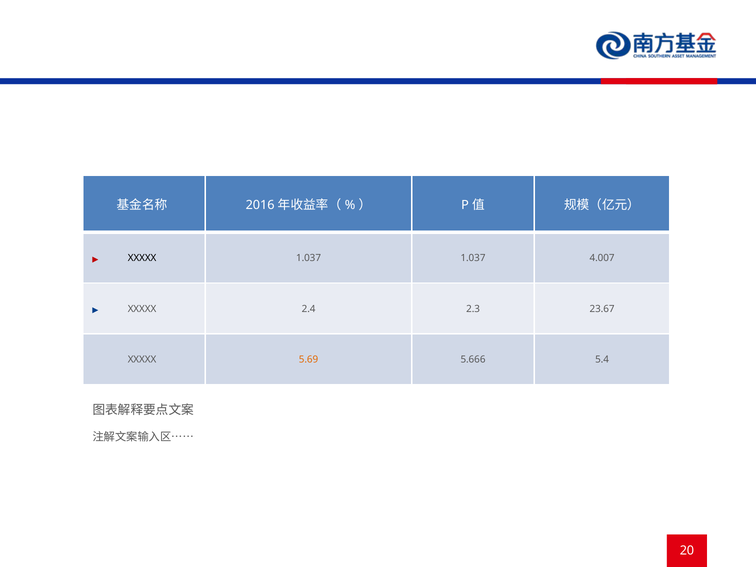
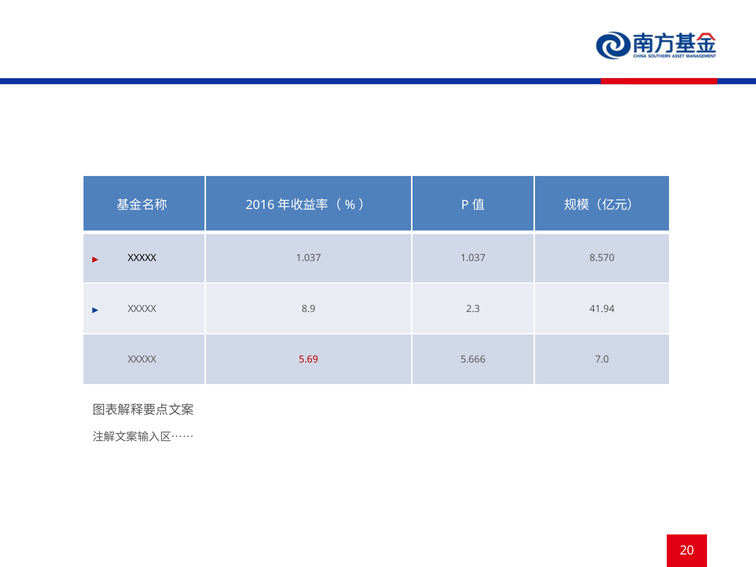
4.007: 4.007 -> 8.570 (602, 258)
2.4: 2.4 -> 8.9 (309, 309)
23.67: 23.67 -> 41.94 (602, 309)
5.69 colour: orange -> red (309, 360)
5.4: 5.4 -> 7.0 (602, 360)
